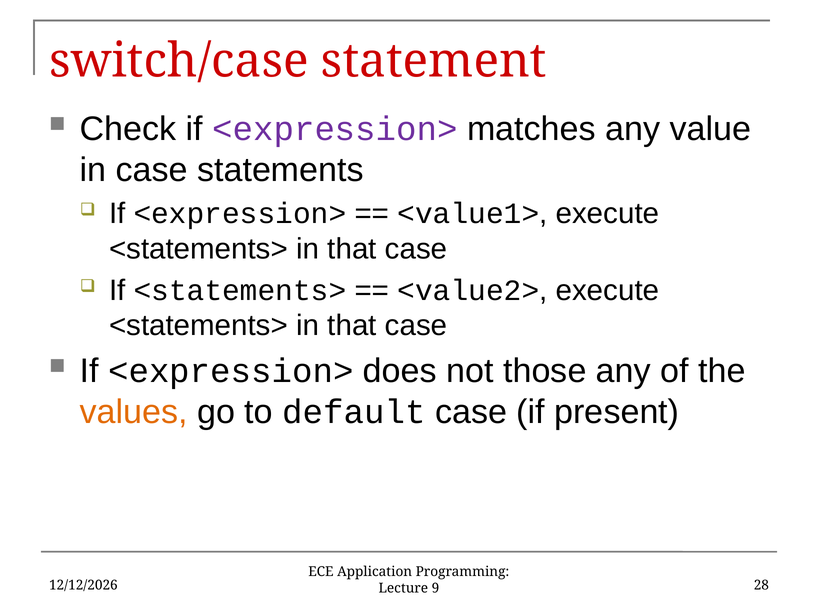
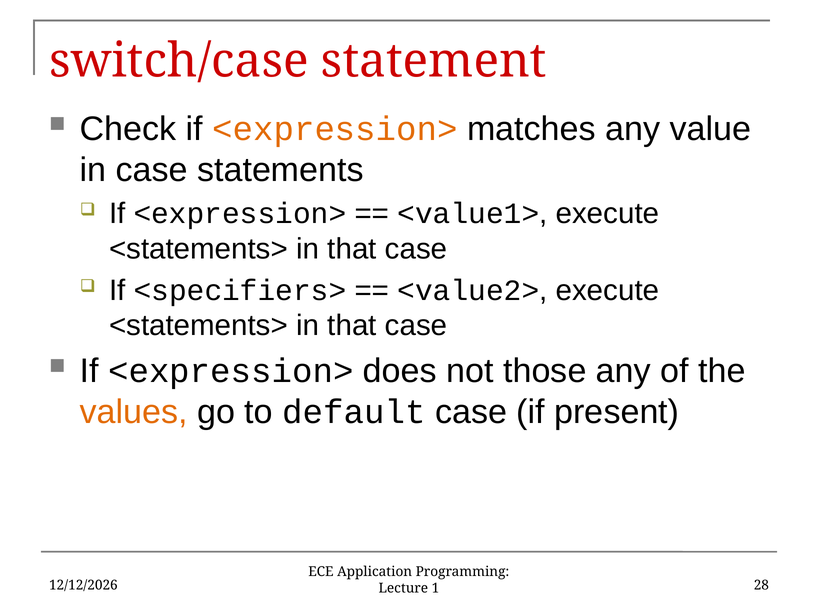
<expression> colour: purple -> orange (335, 129)
If <statements>: <statements> -> <specifiers> (240, 291)
9: 9 -> 1 (435, 589)
